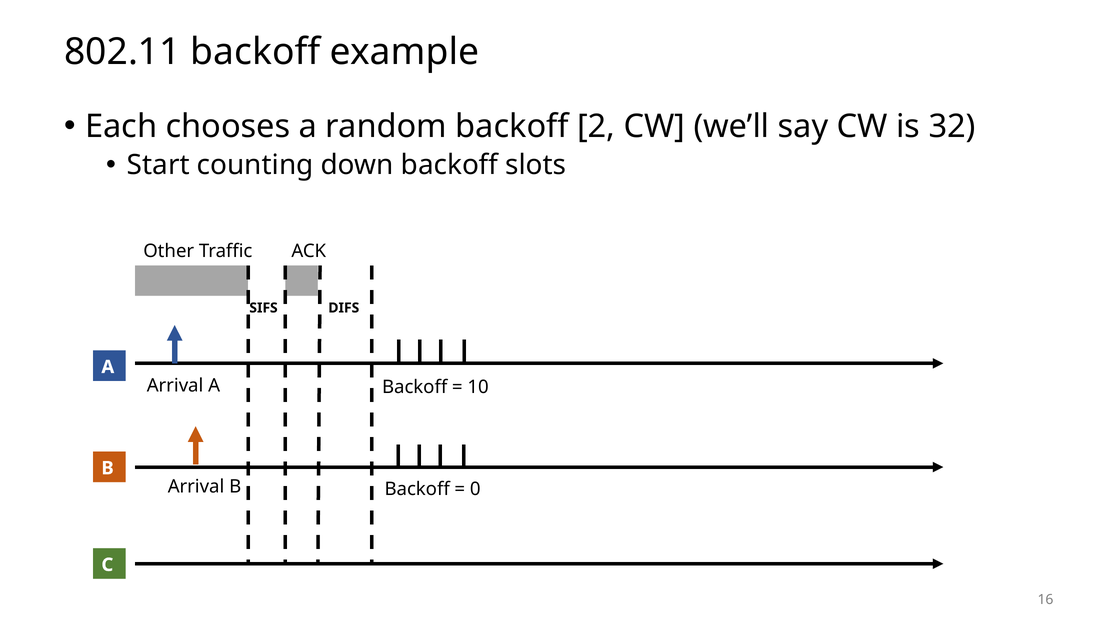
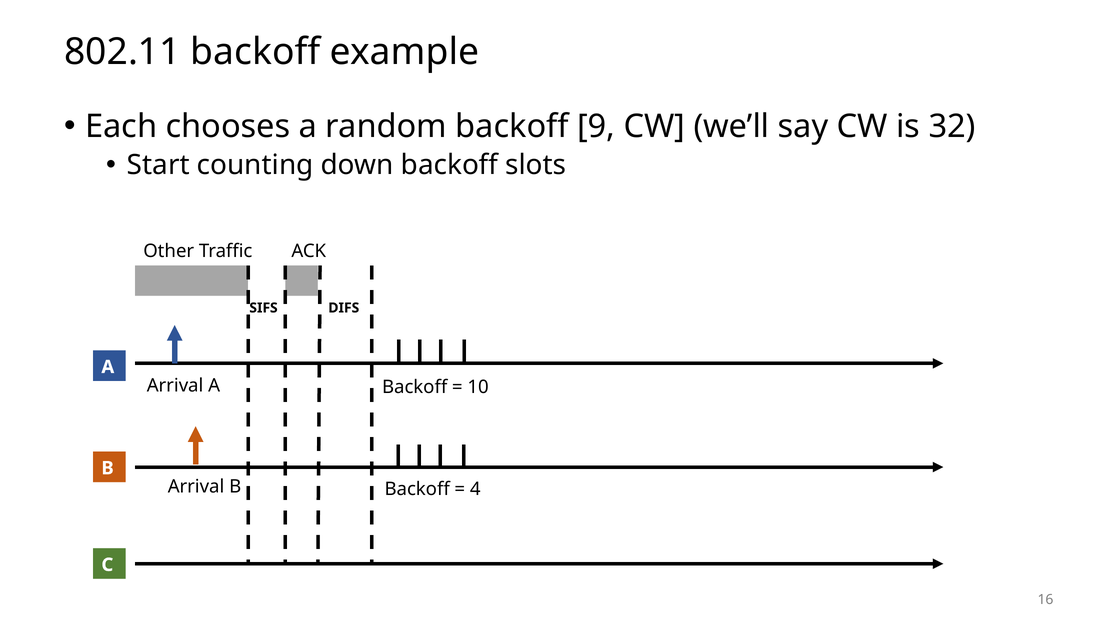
2: 2 -> 9 (596, 126)
0: 0 -> 4 (475, 489)
